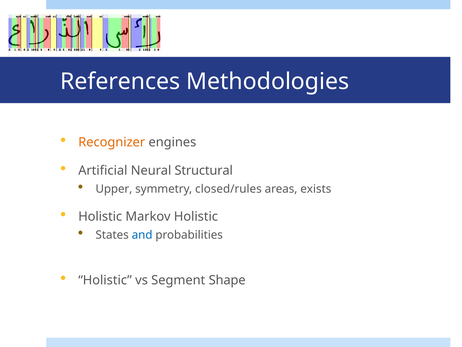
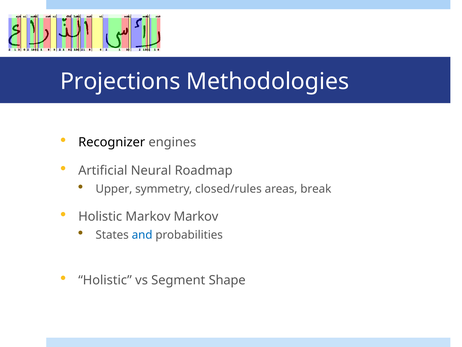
References: References -> Projections (120, 81)
Recognizer colour: orange -> black (112, 142)
Structural: Structural -> Roadmap (204, 170)
exists: exists -> break (316, 189)
Markov Holistic: Holistic -> Markov (196, 216)
